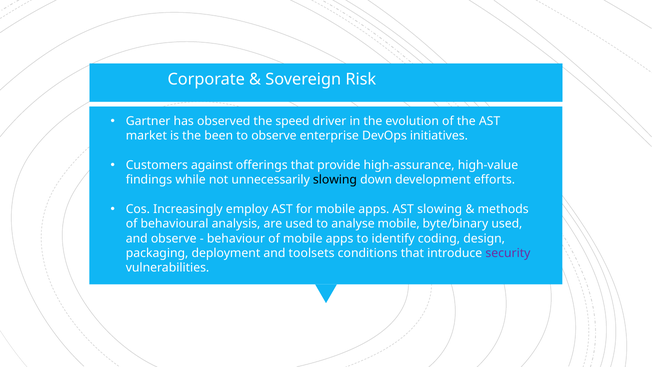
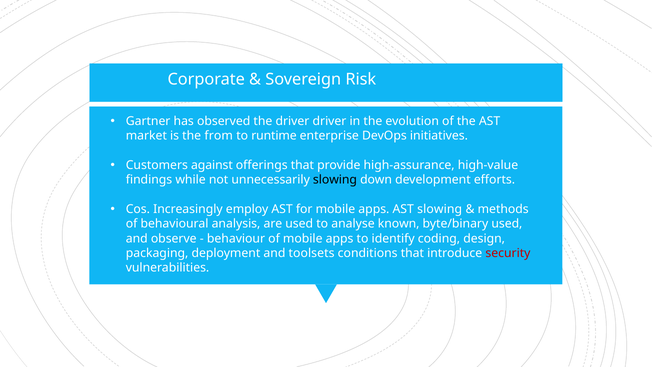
the speed: speed -> driver (292, 121)
been: been -> from (219, 136)
to observe: observe -> runtime (274, 136)
analyse mobile: mobile -> known (399, 224)
security colour: purple -> red (508, 253)
